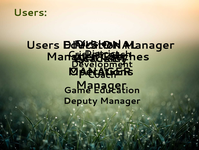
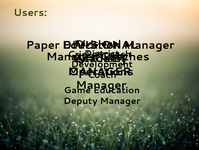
Users: Users -> Paper (43, 45)
